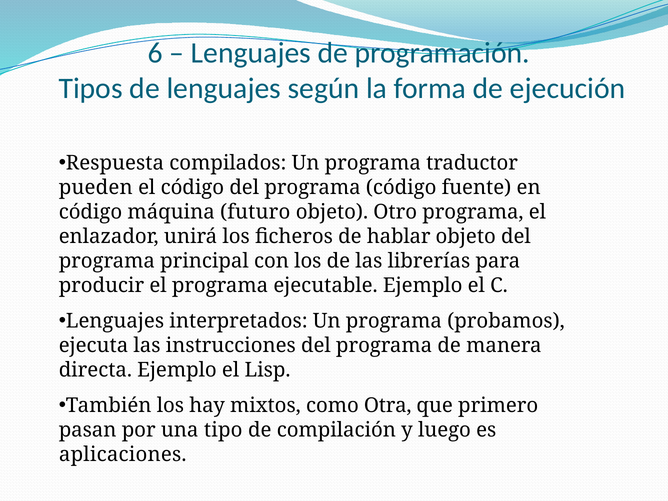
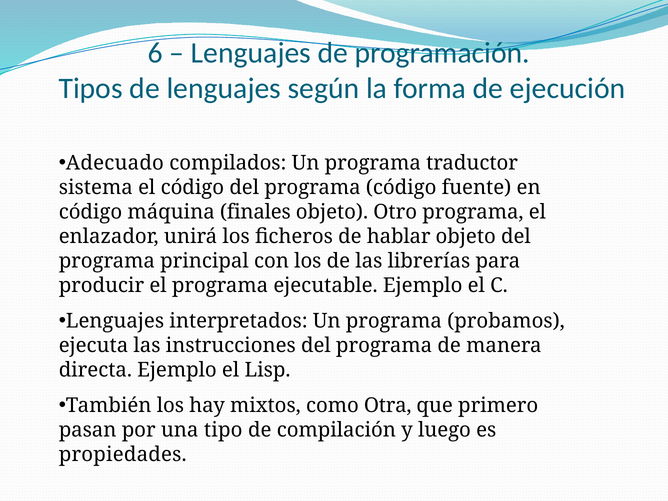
Respuesta: Respuesta -> Adecuado (115, 163)
pueden: pueden -> sistema (96, 188)
futuro: futuro -> finales (255, 212)
aplicaciones: aplicaciones -> propiedades (123, 455)
